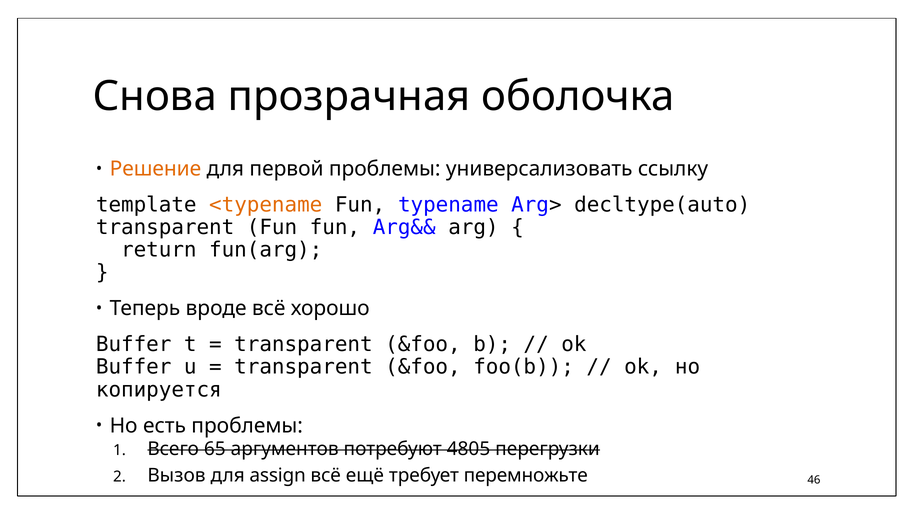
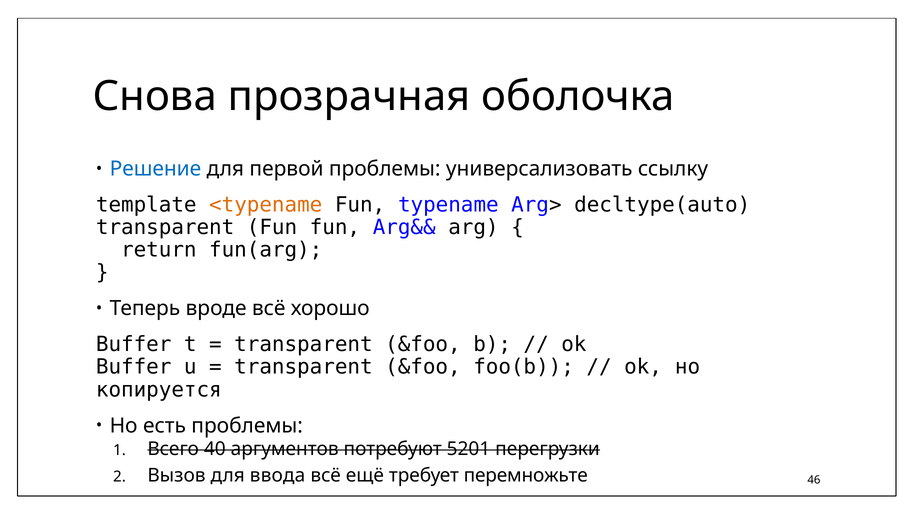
Решение colour: orange -> blue (155, 169)
65: 65 -> 40 (215, 449)
4805: 4805 -> 5201 (468, 449)
assign: assign -> ввода (277, 476)
